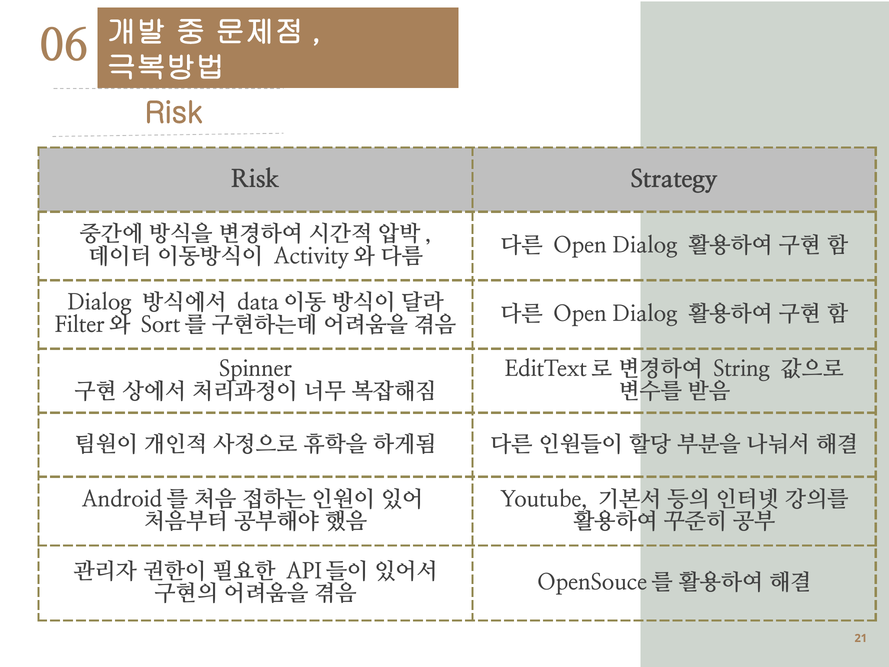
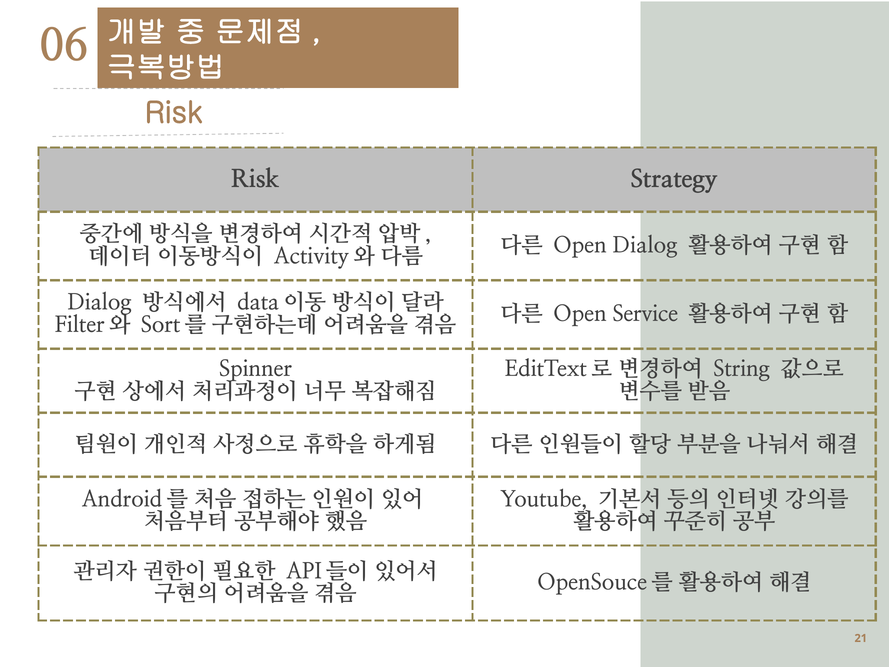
Dialog: Dialog -> Service (645, 314)
